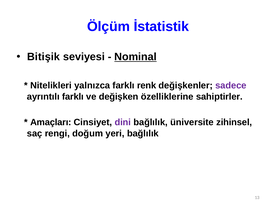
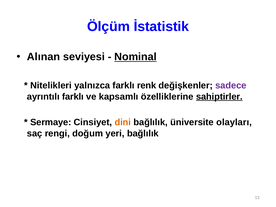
Bitişik: Bitişik -> Alınan (44, 57)
değişken: değişken -> kapsamlı (119, 97)
sahiptirler underline: none -> present (219, 97)
Amaçları: Amaçları -> Sermaye (51, 122)
dini colour: purple -> orange (123, 122)
zihinsel: zihinsel -> olayları (234, 122)
